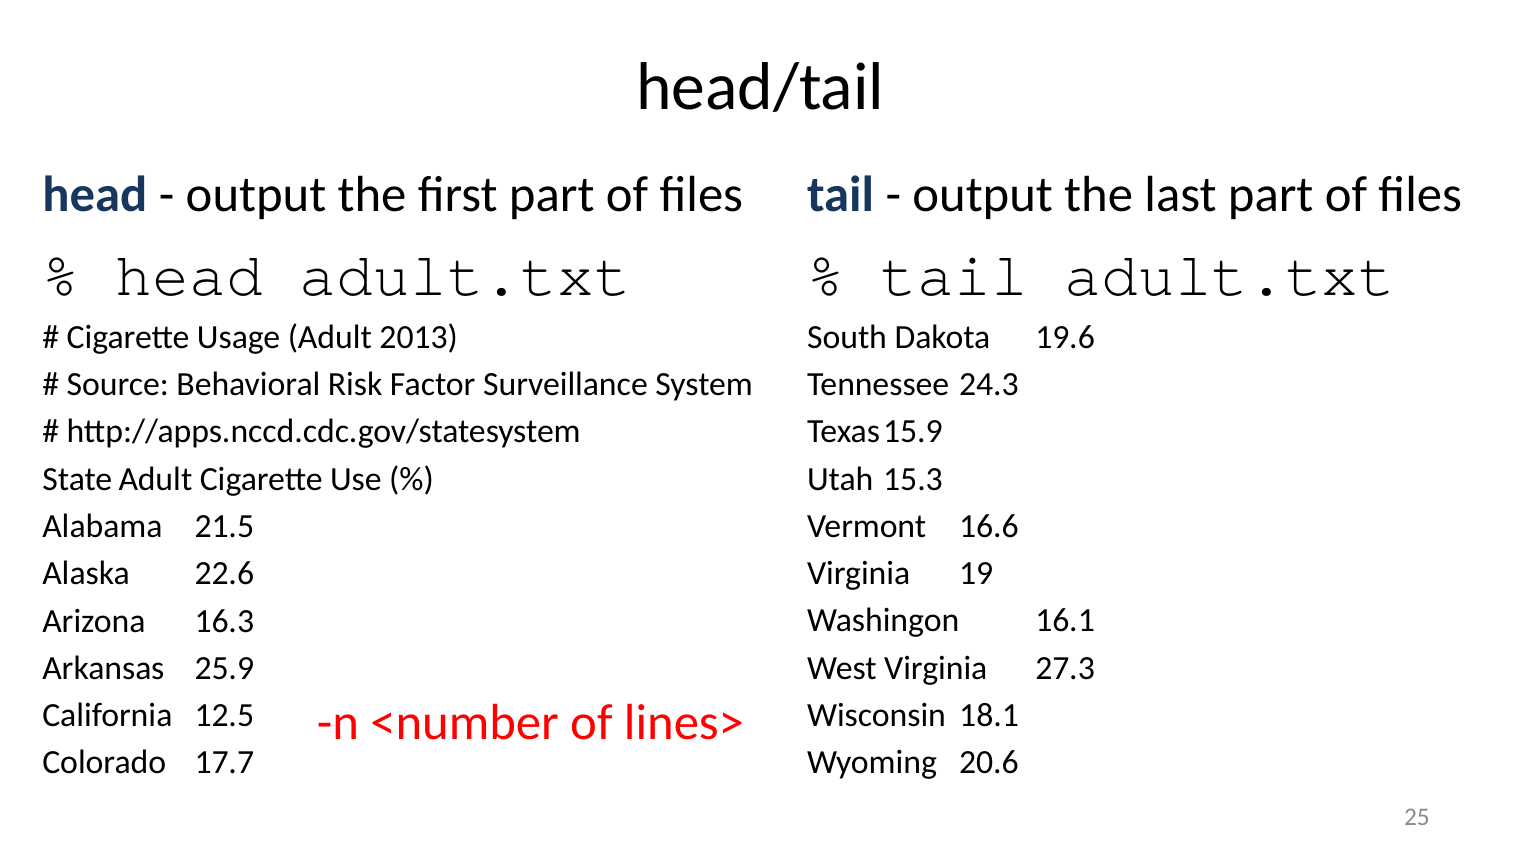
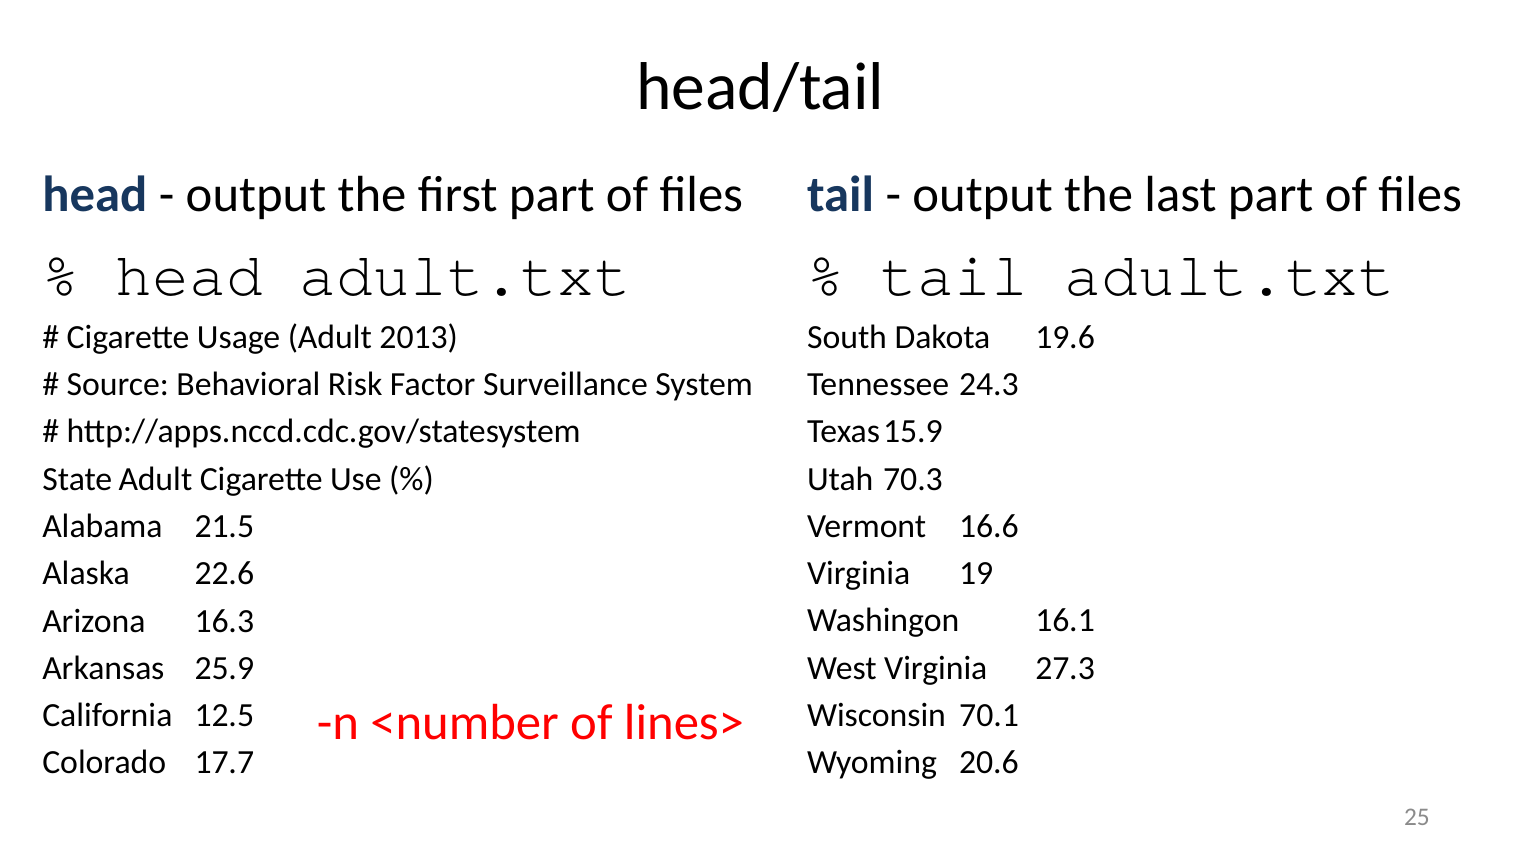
15.3: 15.3 -> 70.3 (913, 479)
18.1: 18.1 -> 70.1 (989, 715)
